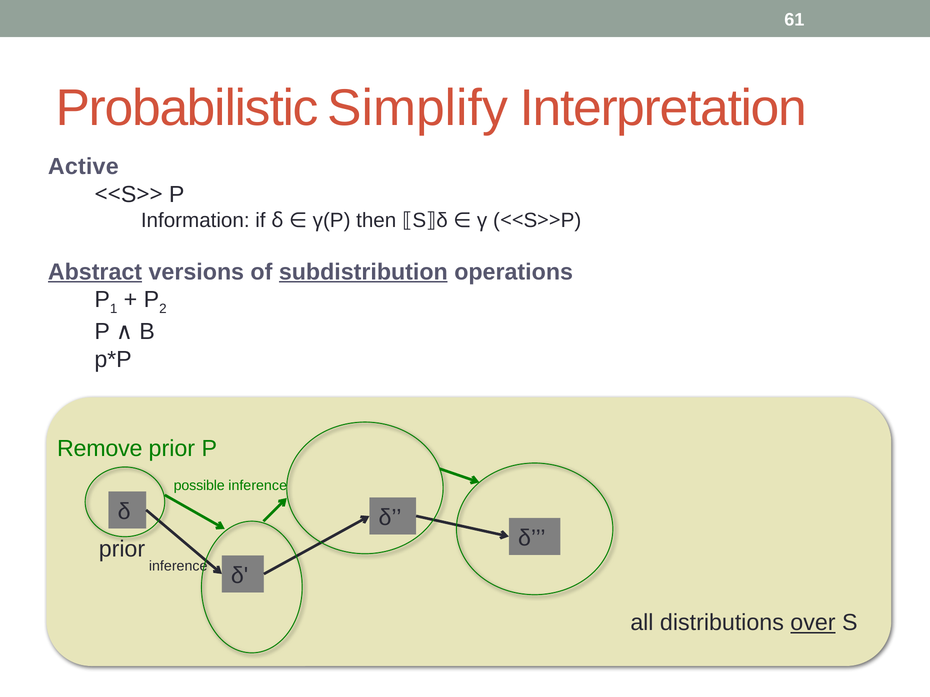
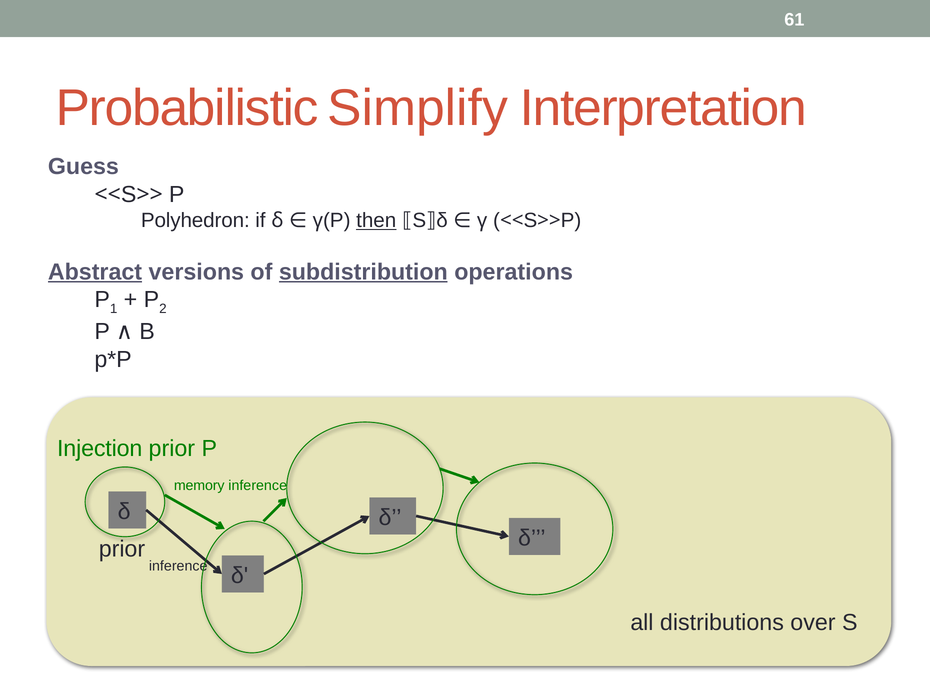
Active: Active -> Guess (83, 167)
Information: Information -> Polyhedron (195, 221)
then underline: none -> present (376, 221)
Remove: Remove -> Injection (100, 449)
possible: possible -> memory (199, 486)
over underline: present -> none (813, 623)
